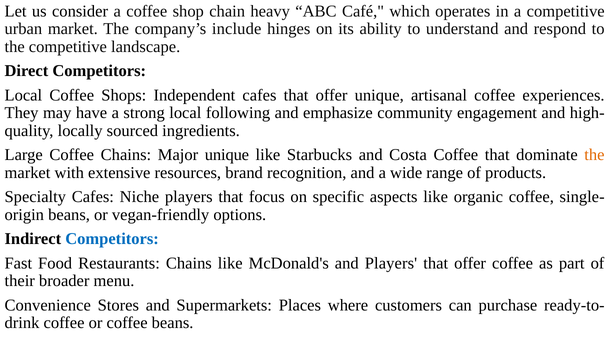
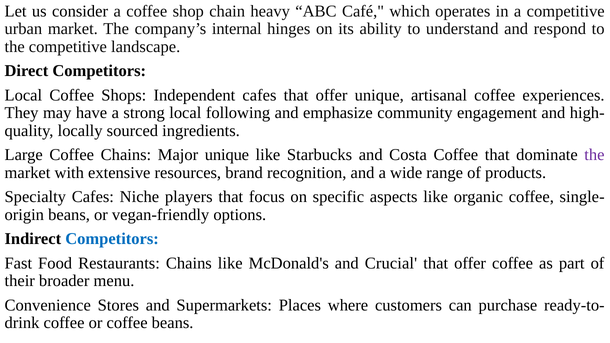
include: include -> internal (237, 29)
the colour: orange -> purple (594, 155)
and Players: Players -> Crucial (391, 263)
